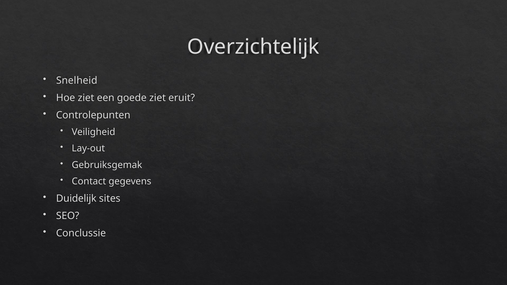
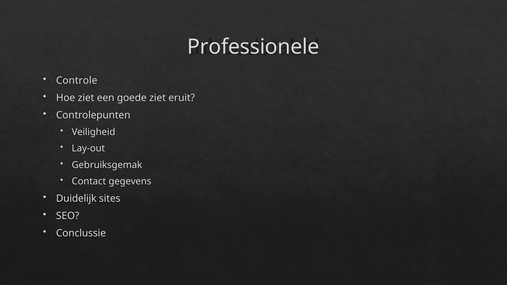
Overzichtelijk: Overzichtelijk -> Professionele (253, 47)
Snelheid: Snelheid -> Controle (77, 81)
